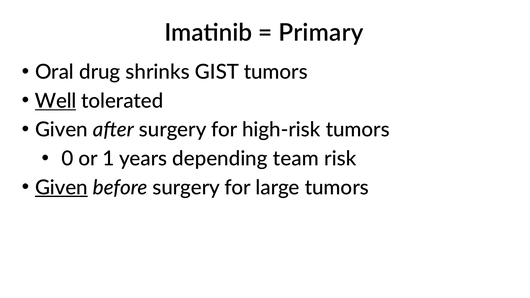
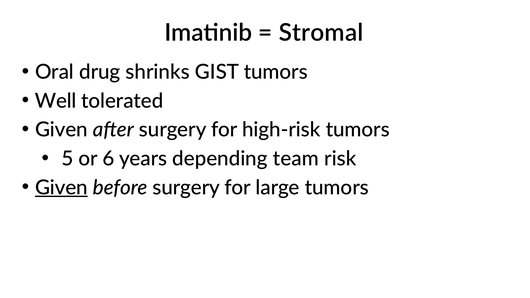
Primary: Primary -> Stromal (321, 33)
Well underline: present -> none (56, 101)
0: 0 -> 5 (68, 159)
1: 1 -> 6 (109, 159)
